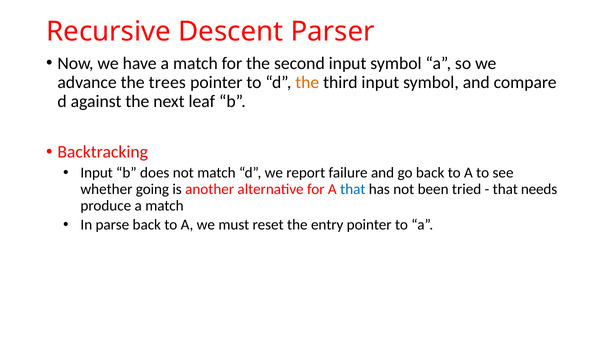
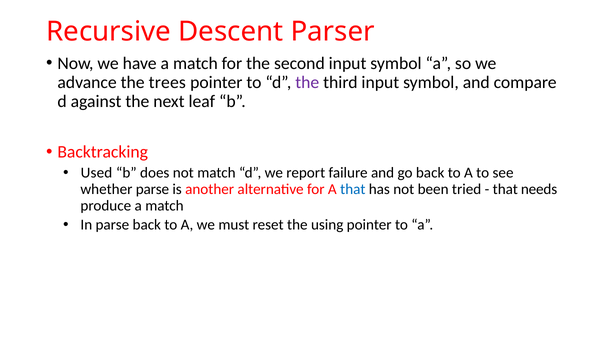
the colour: orange -> purple (307, 82)
Input: Input -> Used (97, 173)
whether going: going -> parse (152, 189)
entry: entry -> using (327, 225)
